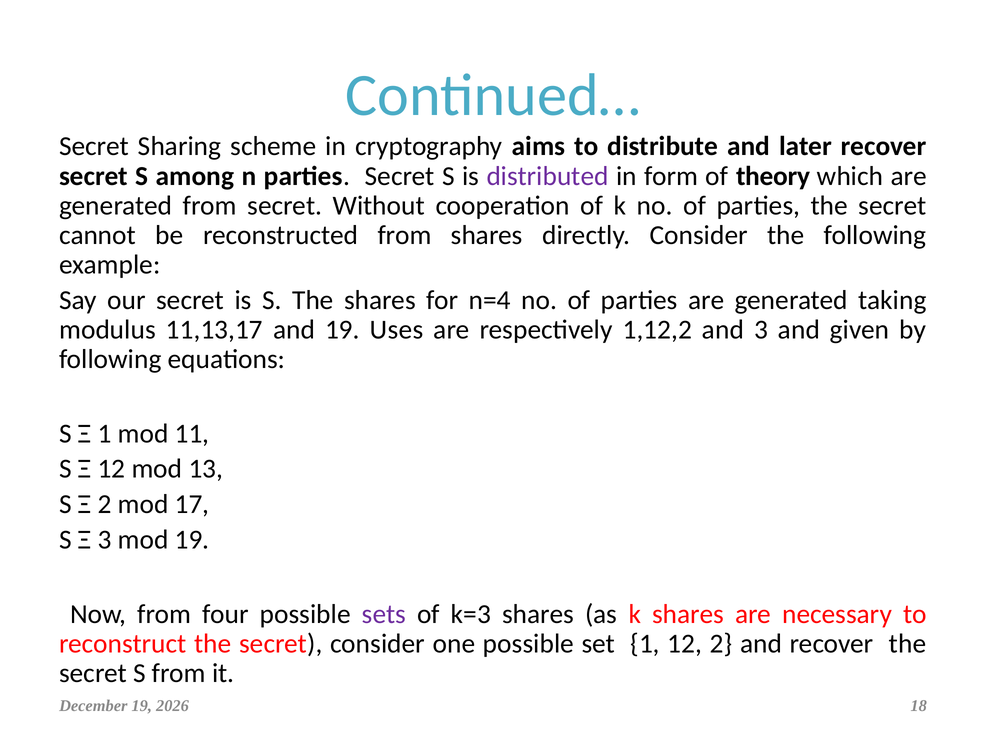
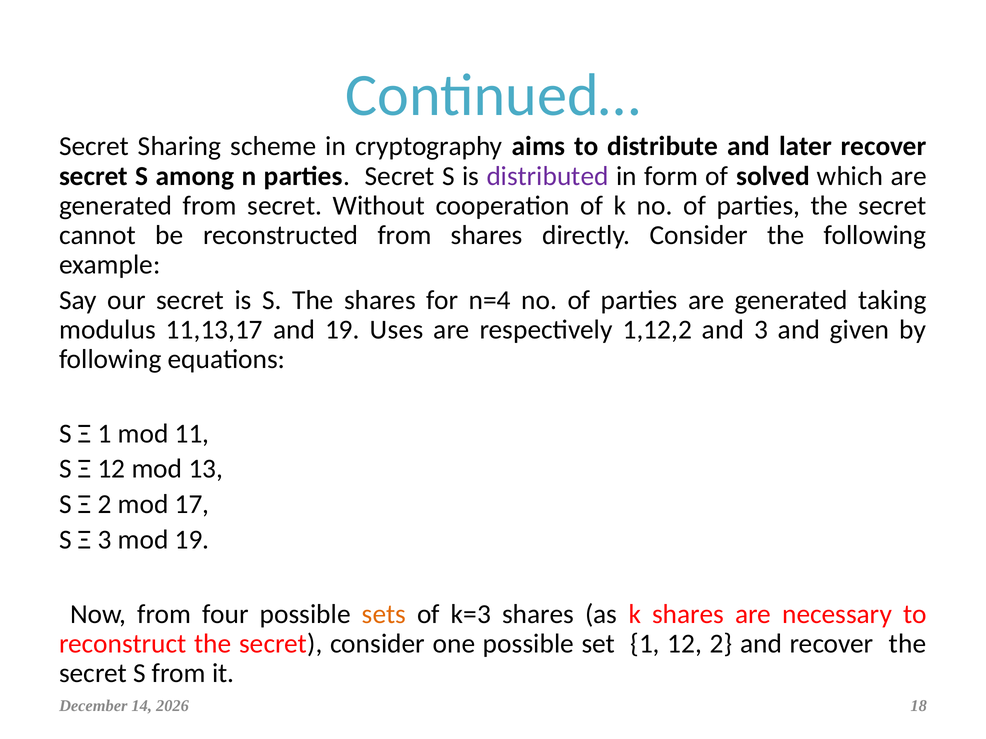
theory: theory -> solved (773, 176)
sets colour: purple -> orange (384, 614)
19: 19 -> 14 (142, 706)
